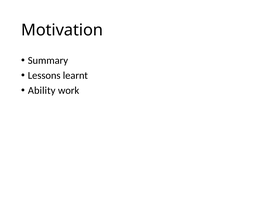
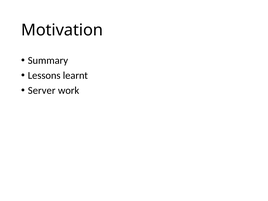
Ability: Ability -> Server (42, 90)
